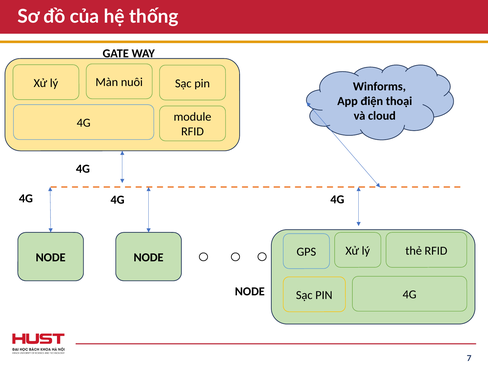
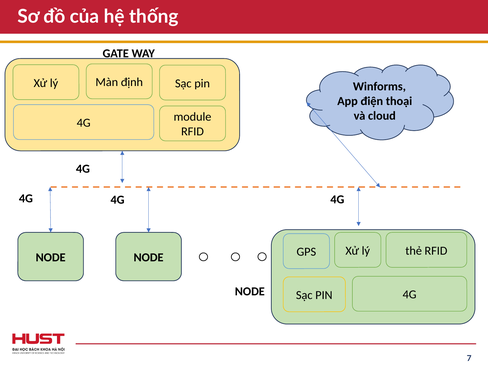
nuôi: nuôi -> định (132, 82)
